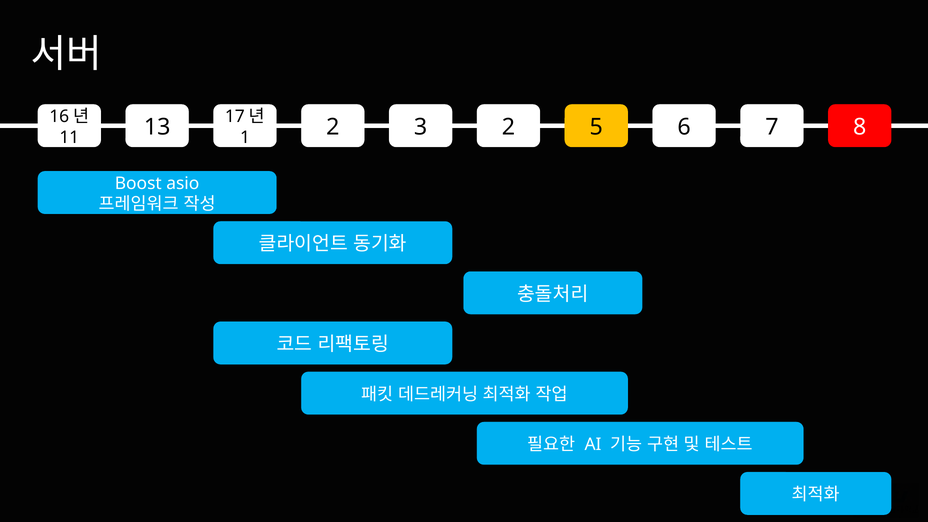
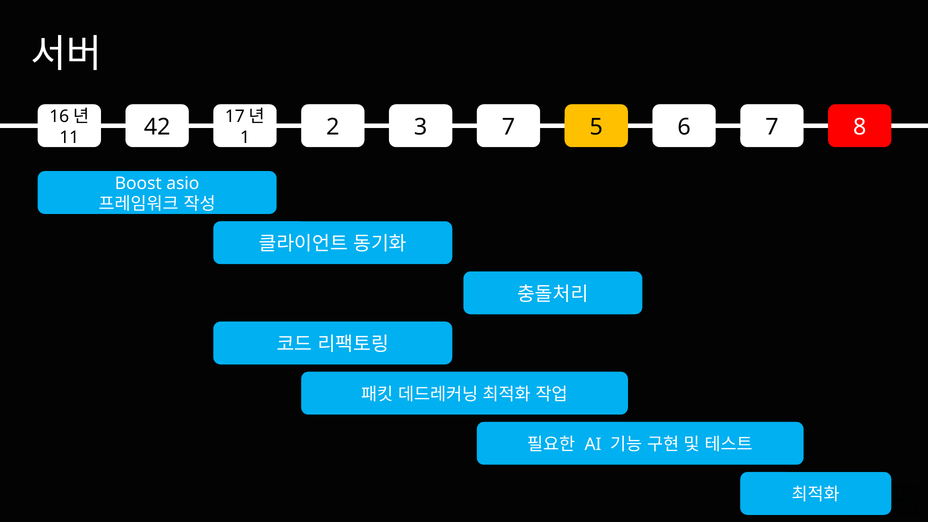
3 2: 2 -> 7 (508, 127)
13: 13 -> 42 (157, 127)
